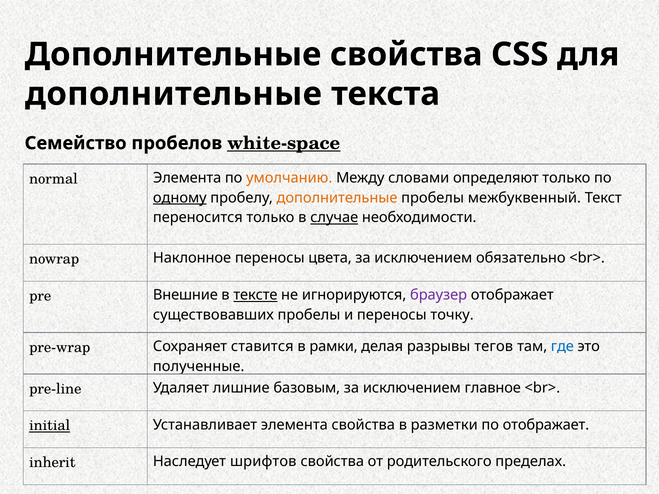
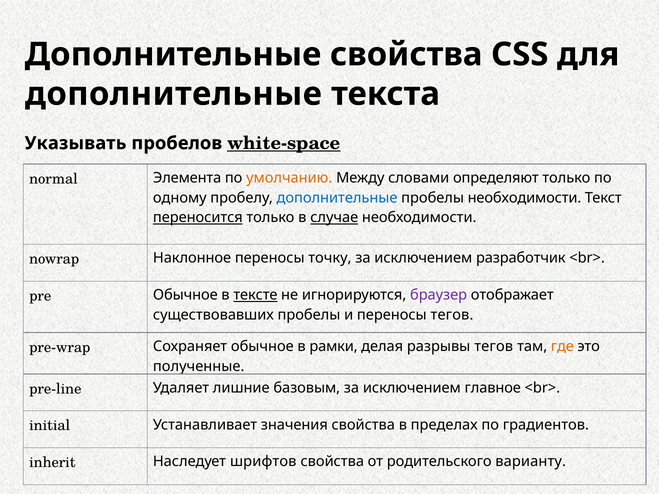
Семейство: Семейство -> Указывать (76, 143)
одному underline: present -> none (180, 198)
дополнительные colour: orange -> blue (337, 198)
пробелы межбуквенный: межбуквенный -> необходимости (524, 198)
переносится underline: none -> present (198, 218)
цвета: цвета -> точку (330, 258)
обязательно: обязательно -> разработчик (521, 258)
pre Внешние: Внешние -> Обычное (185, 295)
переносы точку: точку -> тегов (452, 315)
Сохраняет ставится: ставится -> обычное (262, 347)
где colour: blue -> orange (562, 347)
initial underline: present -> none (50, 426)
Устанавливает элемента: элемента -> значения (294, 425)
разметки: разметки -> пределах (444, 425)
по отображает: отображает -> градиентов (546, 425)
пределах: пределах -> варианту (531, 462)
